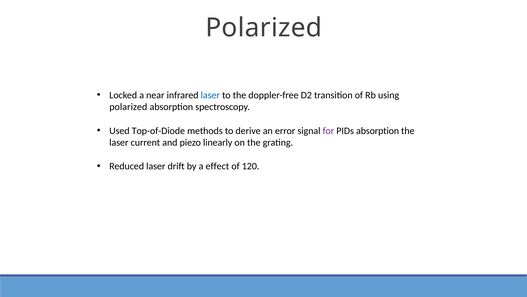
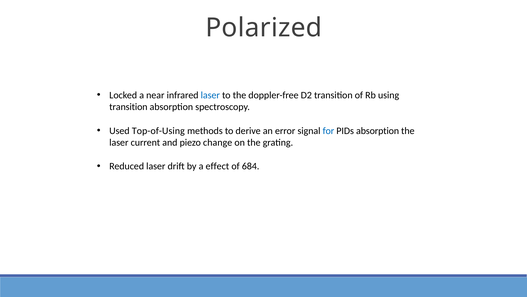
polarized: polarized -> transition (128, 107)
Top-of-Diode: Top-of-Diode -> Top-of-Using (158, 130)
for colour: purple -> blue (328, 130)
linearly: linearly -> change (218, 142)
120: 120 -> 684 (251, 166)
